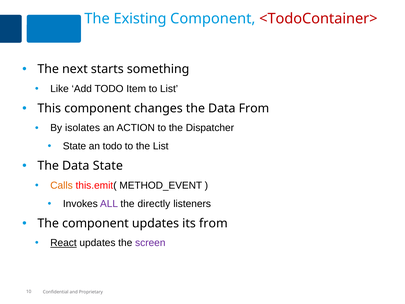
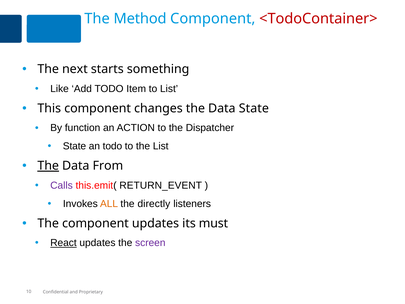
Existing: Existing -> Method (140, 19)
Data From: From -> State (254, 108)
isolates: isolates -> function (83, 128)
The underline: none -> present (48, 166)
Data State: State -> From (108, 166)
Calls colour: orange -> purple (62, 185)
METHOD_EVENT: METHOD_EVENT -> RETURN_EVENT (161, 185)
ALL colour: purple -> orange (109, 204)
its from: from -> must (213, 223)
